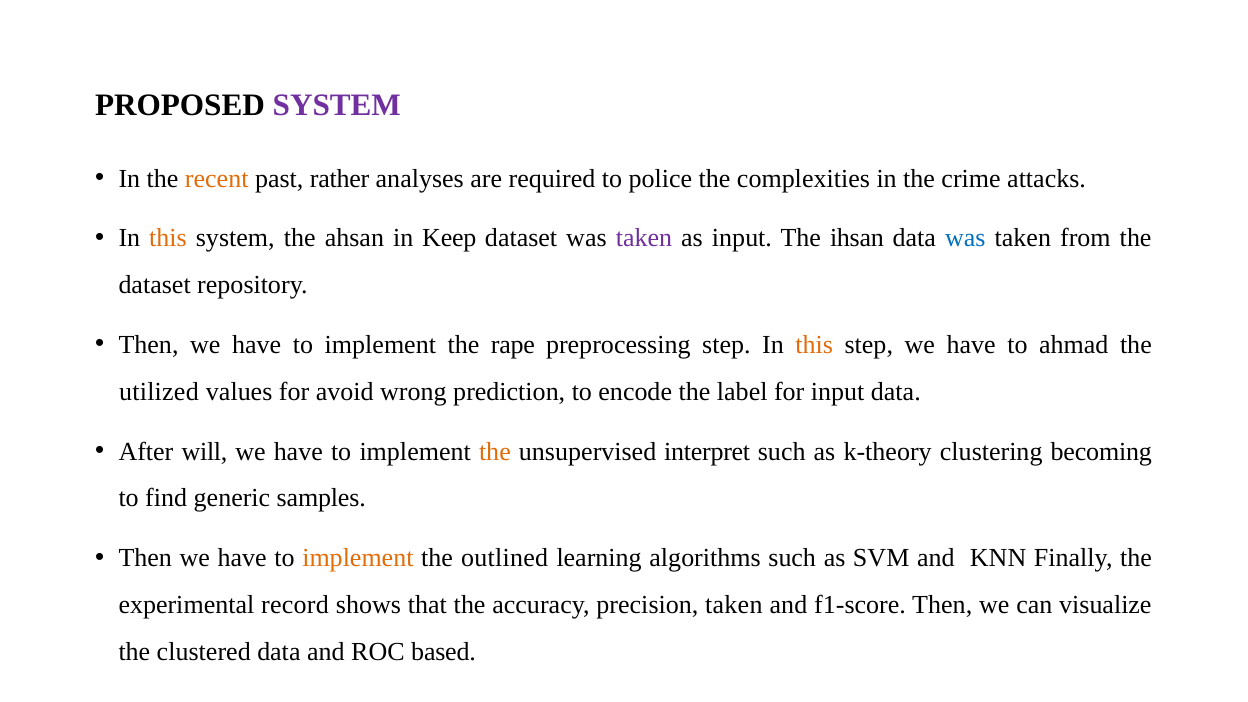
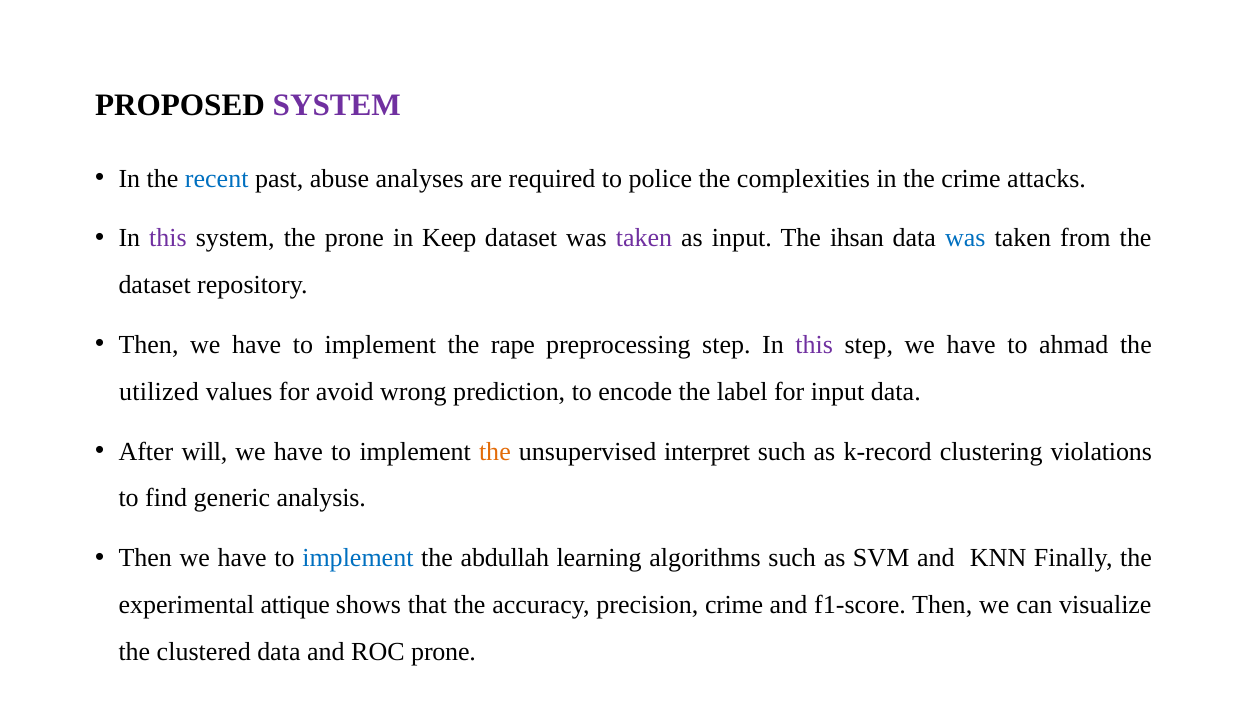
recent colour: orange -> blue (217, 178)
rather: rather -> abuse (340, 178)
this colour: orange -> purple (168, 238)
the ahsan: ahsan -> prone (354, 238)
this colour: orange -> purple (814, 345)
k-theory: k-theory -> k-record (888, 451)
becoming: becoming -> violations (1101, 451)
samples: samples -> analysis (321, 498)
implement colour: orange -> blue (358, 558)
outlined: outlined -> abdullah (505, 558)
record: record -> attique (295, 605)
precision taken: taken -> crime (734, 605)
ROC based: based -> prone (444, 652)
